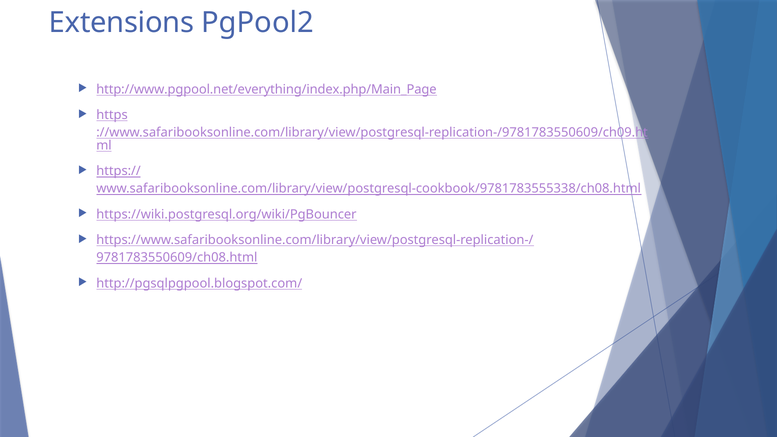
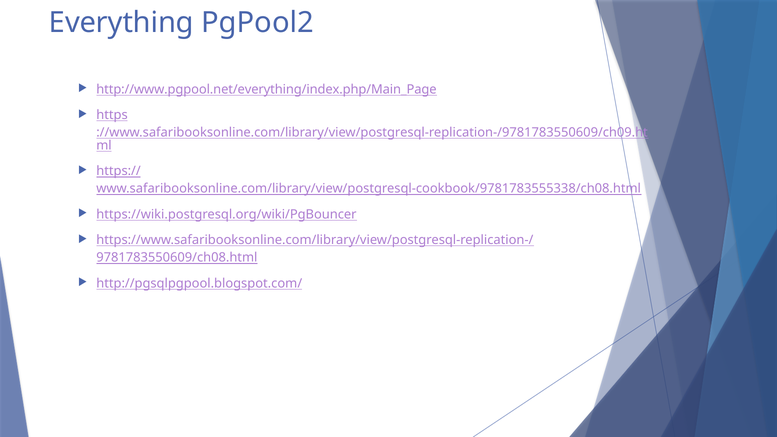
Extensions: Extensions -> Everything (121, 22)
